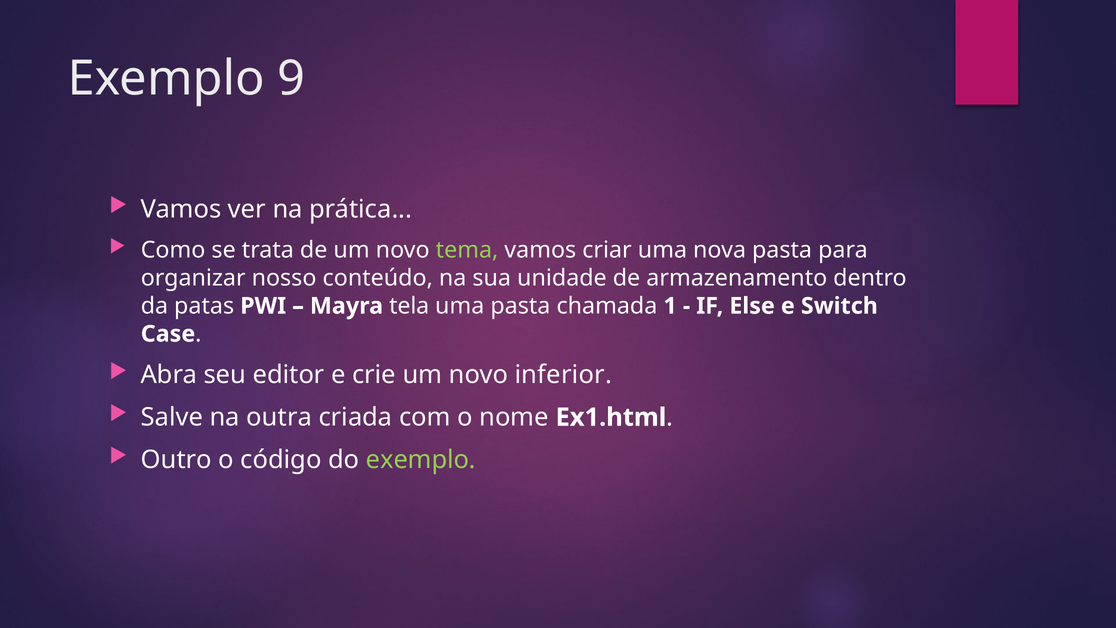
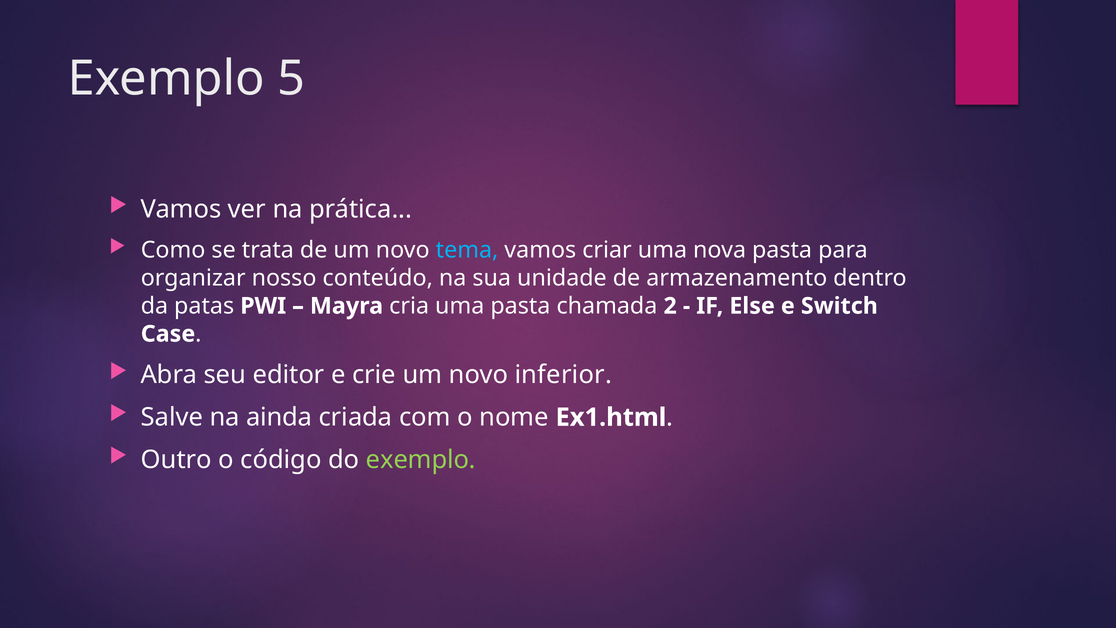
9: 9 -> 5 (291, 78)
tema colour: light green -> light blue (467, 250)
tela: tela -> cria (409, 306)
1: 1 -> 2 (670, 306)
outra: outra -> ainda (279, 417)
